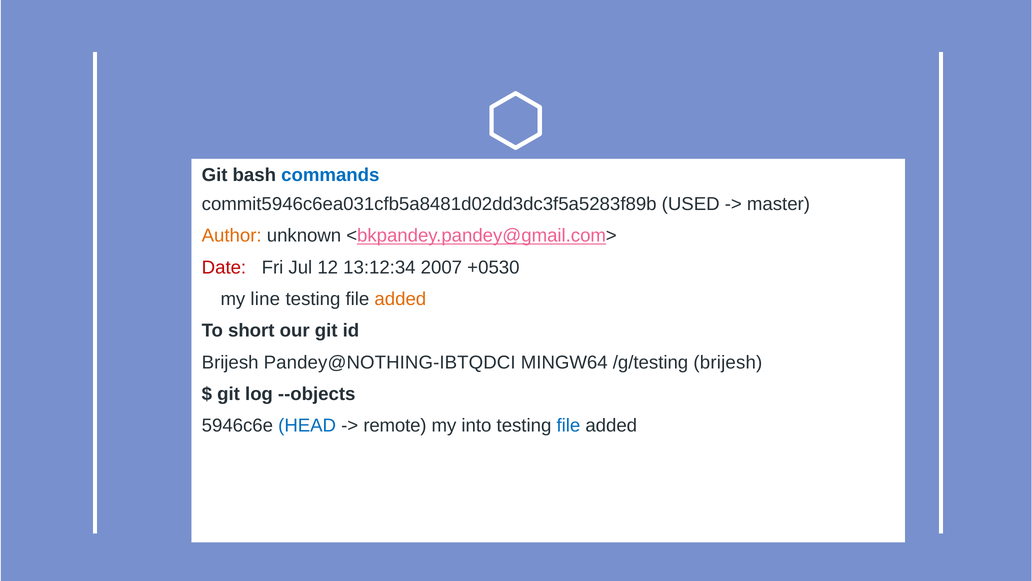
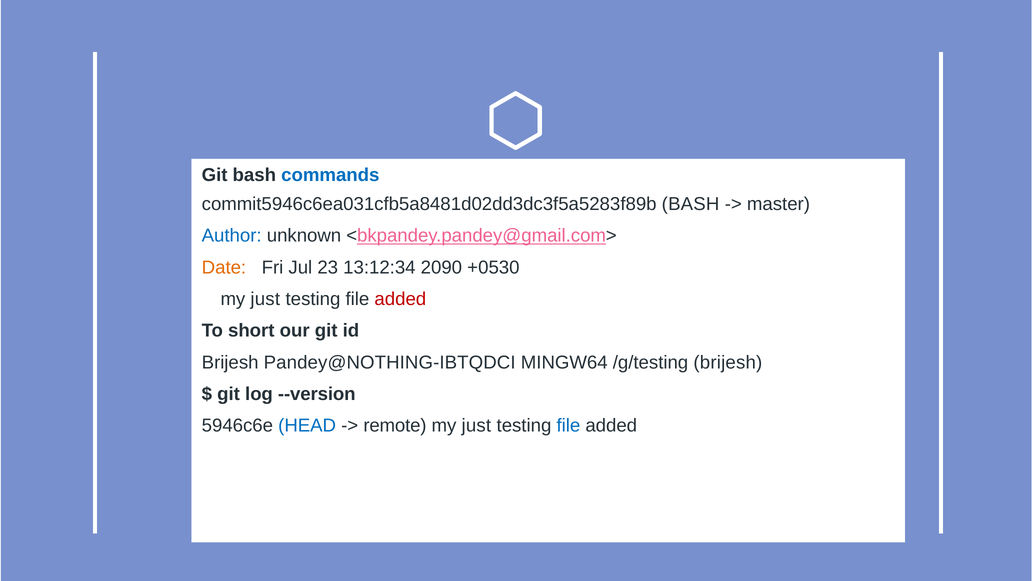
commit5946c6ea031cfb5a8481d02dd3dc3f5a5283f89b USED: USED -> BASH (691, 204)
Author colour: orange -> blue (232, 236)
Date colour: red -> orange (224, 267)
12: 12 -> 23 (328, 267)
2007: 2007 -> 2090 (441, 267)
line: line -> just (265, 299)
added colour: orange -> red (400, 299)
--objects: --objects -> --version (317, 394)
into: into -> just (476, 425)
